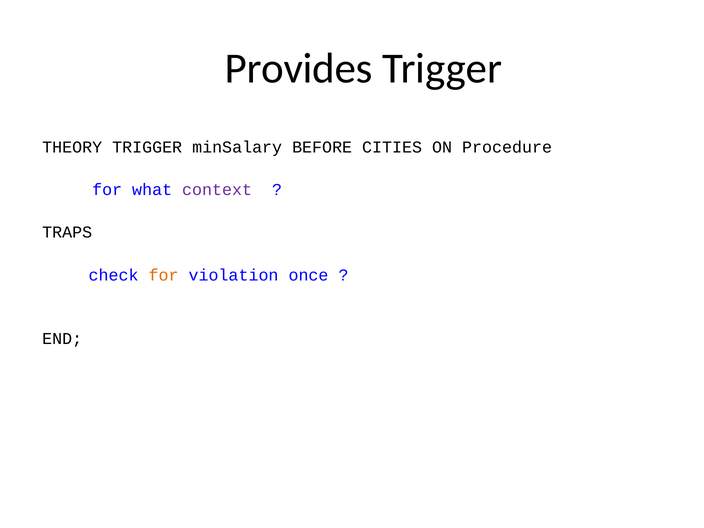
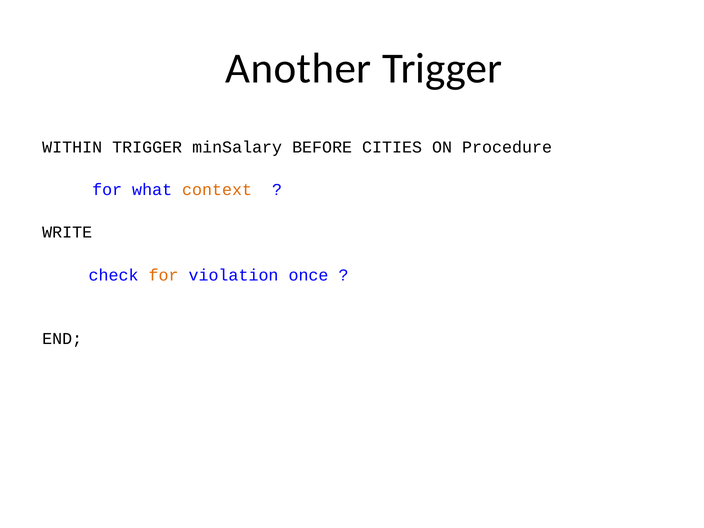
Provides: Provides -> Another (298, 69)
THEORY: THEORY -> WITHIN (72, 147)
context colour: purple -> orange (217, 190)
TRAPS: TRAPS -> WRITE (67, 232)
